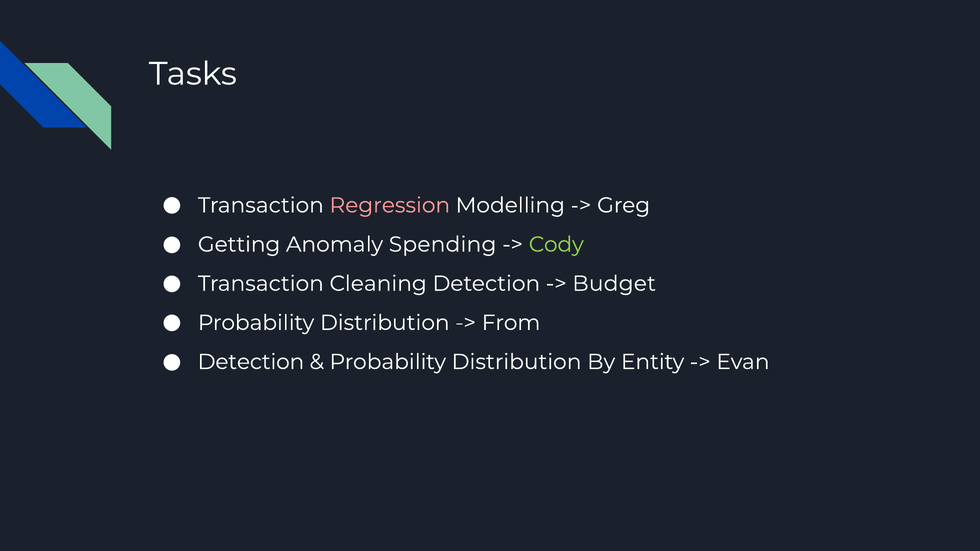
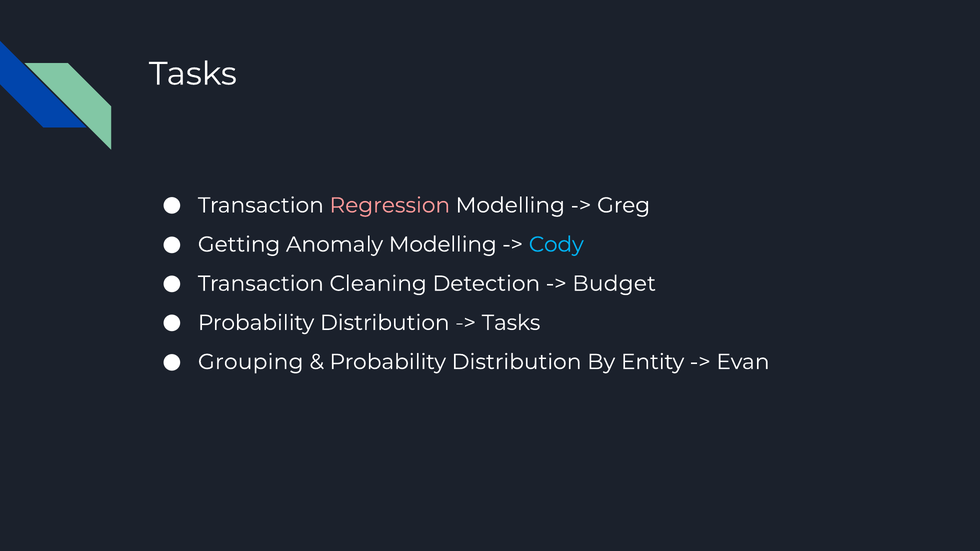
Anomaly Spending: Spending -> Modelling (443, 245)
Cody colour: light green -> light blue (556, 245)
From: From -> Tasks (511, 323)
Detection: Detection -> Grouping (251, 362)
